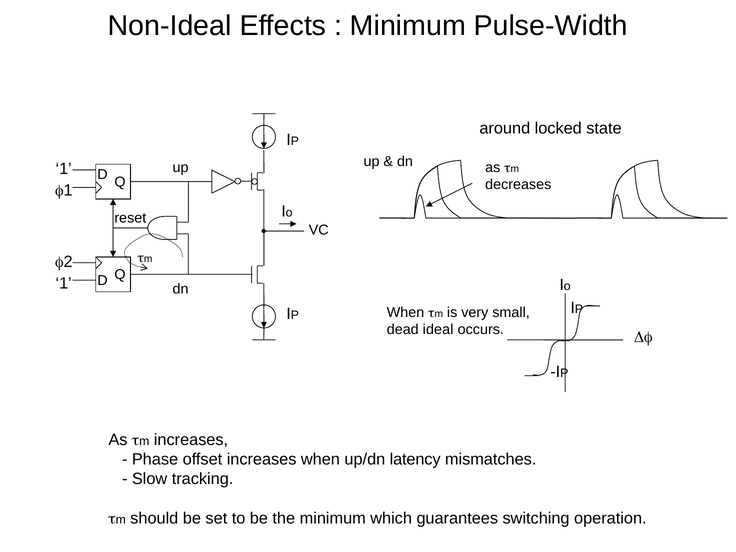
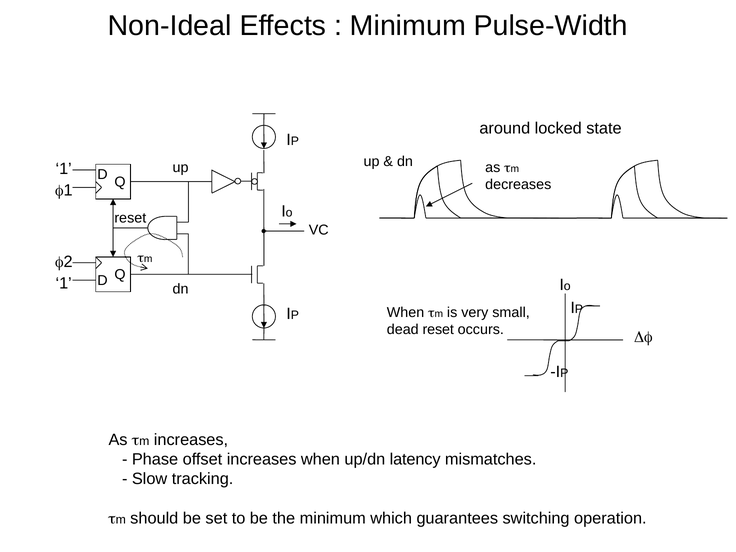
dead ideal: ideal -> reset (438, 329)
